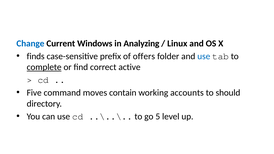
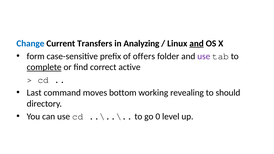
Windows: Windows -> Transfers (95, 43)
and underline: none -> present (197, 43)
finds: finds -> form (36, 56)
use colour: blue -> purple (204, 56)
Five: Five -> Last (34, 93)
contain: contain -> bottom (123, 93)
accounts: accounts -> revealing (187, 93)
5: 5 -> 0 (158, 117)
